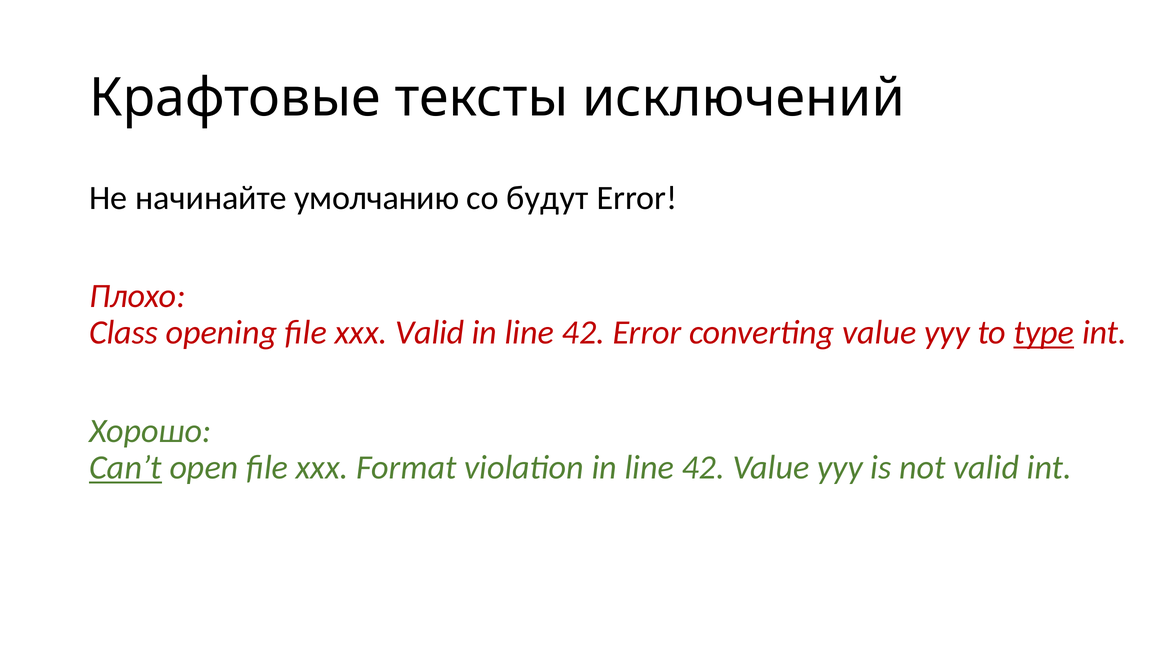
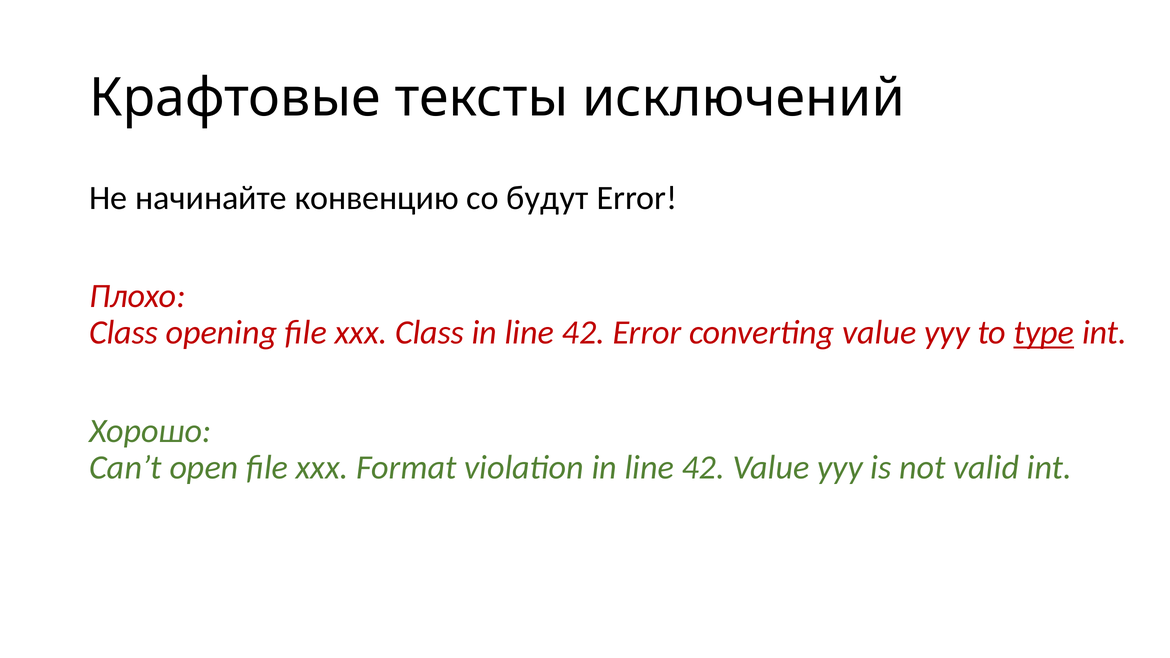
умолчанию: умолчанию -> конвенцию (377, 198)
xxx Valid: Valid -> Class (430, 333)
Can’t underline: present -> none (126, 468)
